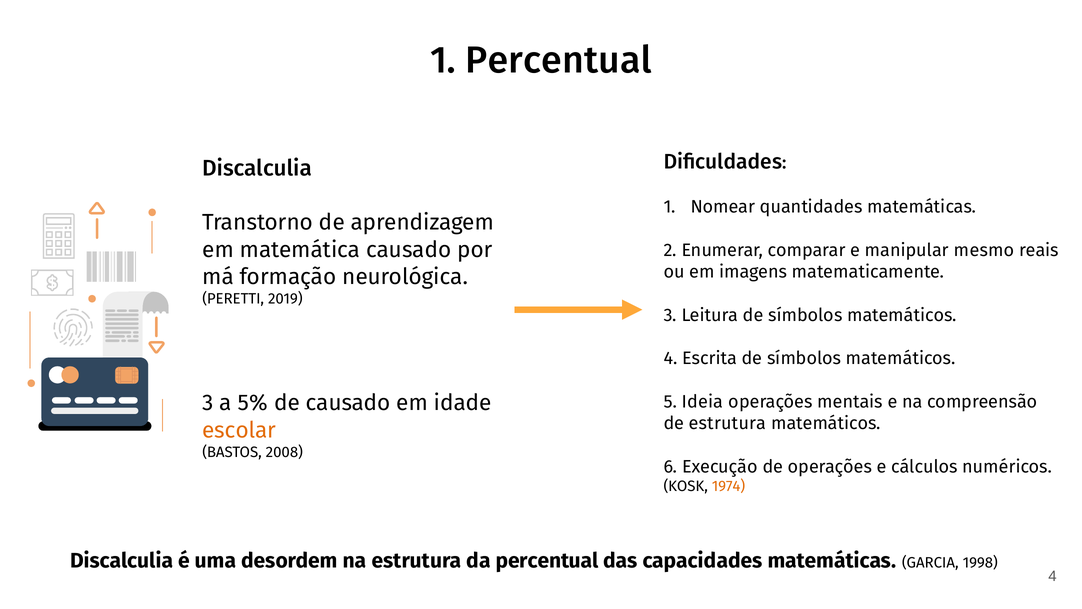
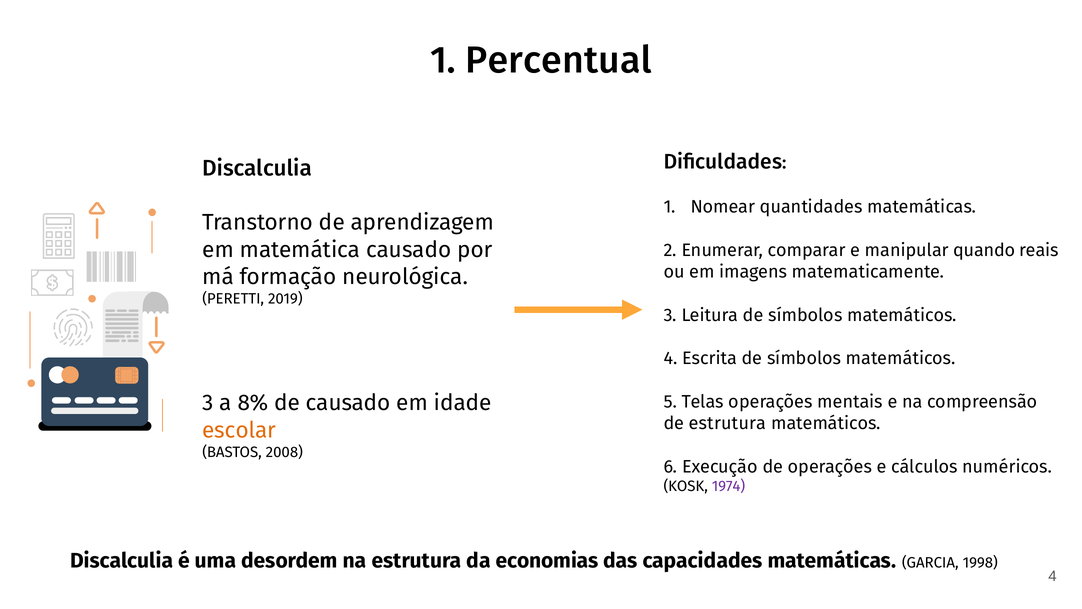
mesmo: mesmo -> quando (984, 250)
5%: 5% -> 8% (253, 403)
Ideia: Ideia -> Telas (703, 402)
1974 colour: orange -> purple (728, 486)
da percentual: percentual -> economias (547, 561)
